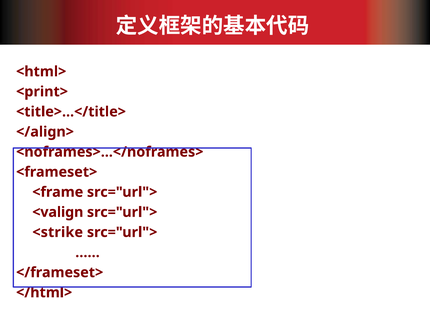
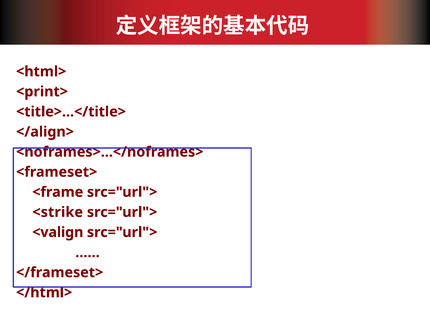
<valign: <valign -> <strike (58, 212)
<strike: <strike -> <valign (58, 232)
